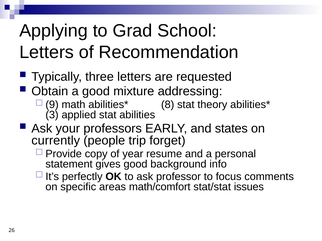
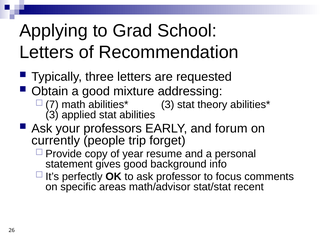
9: 9 -> 7 (52, 105)
8: 8 -> 3 (168, 105)
states: states -> forum (231, 129)
math/comfort: math/comfort -> math/advisor (160, 187)
issues: issues -> recent (249, 187)
